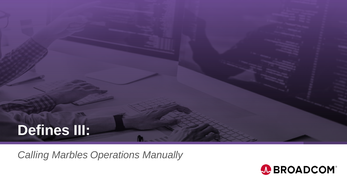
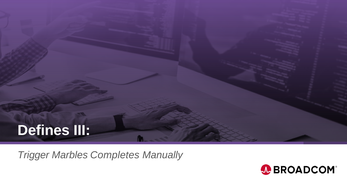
Calling: Calling -> Trigger (33, 155)
Operations: Operations -> Completes (115, 155)
